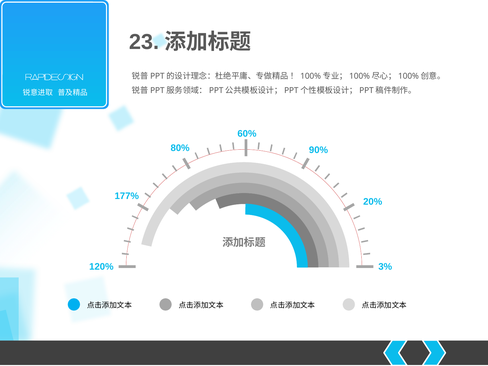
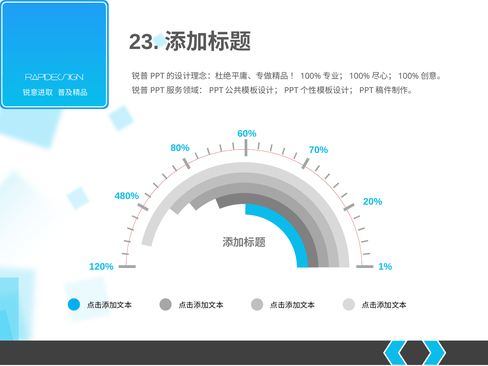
90%: 90% -> 70% (318, 150)
177%: 177% -> 480% (127, 196)
3%: 3% -> 1% (385, 267)
